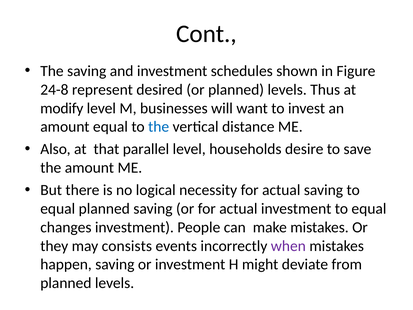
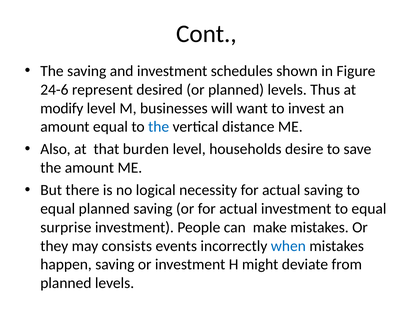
24-8: 24-8 -> 24-6 (54, 90)
parallel: parallel -> burden (146, 149)
changes: changes -> surprise (66, 227)
when colour: purple -> blue (288, 246)
